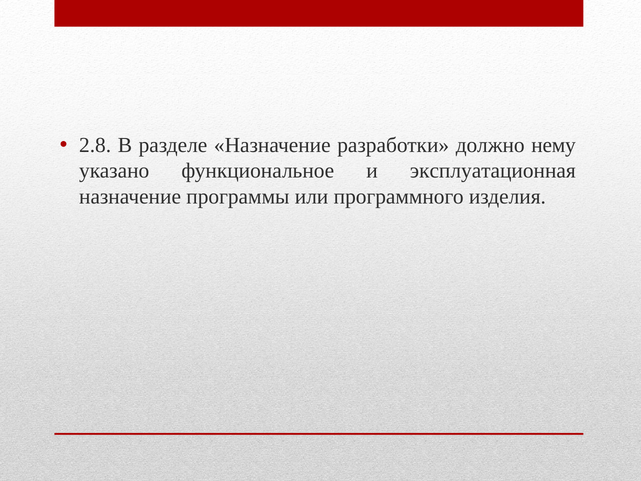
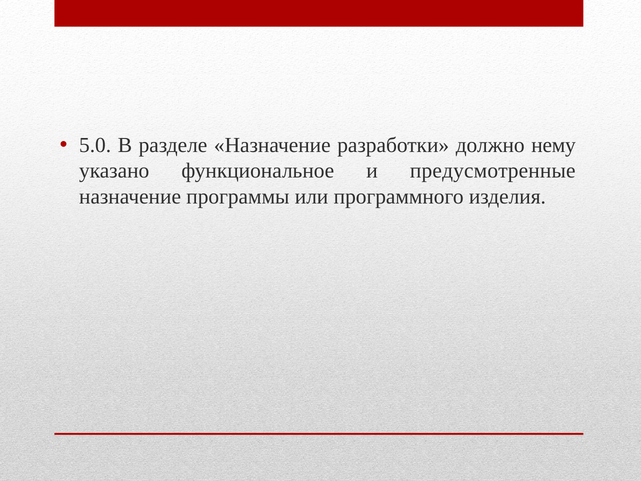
2.8: 2.8 -> 5.0 (95, 145)
эксплуатационная: эксплуатационная -> предусмотренные (493, 171)
